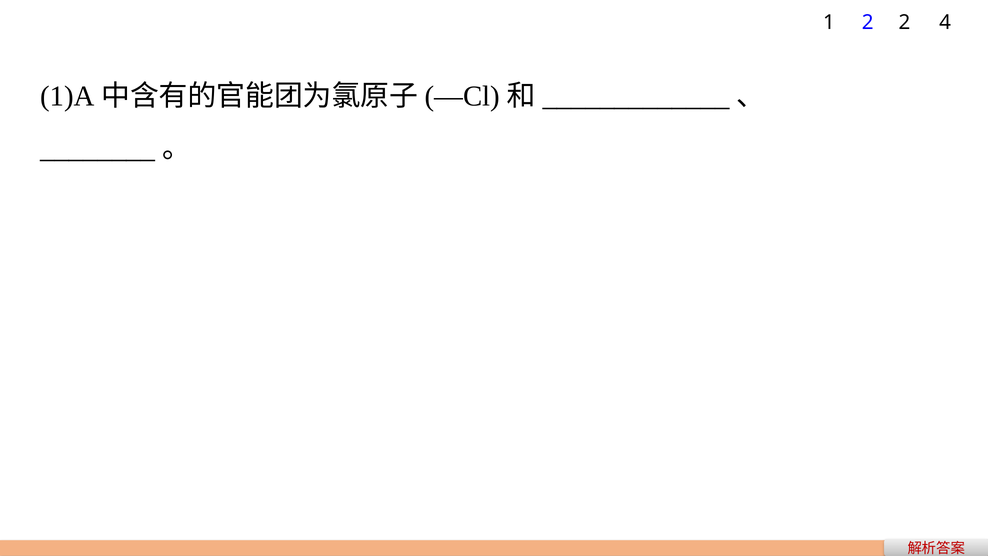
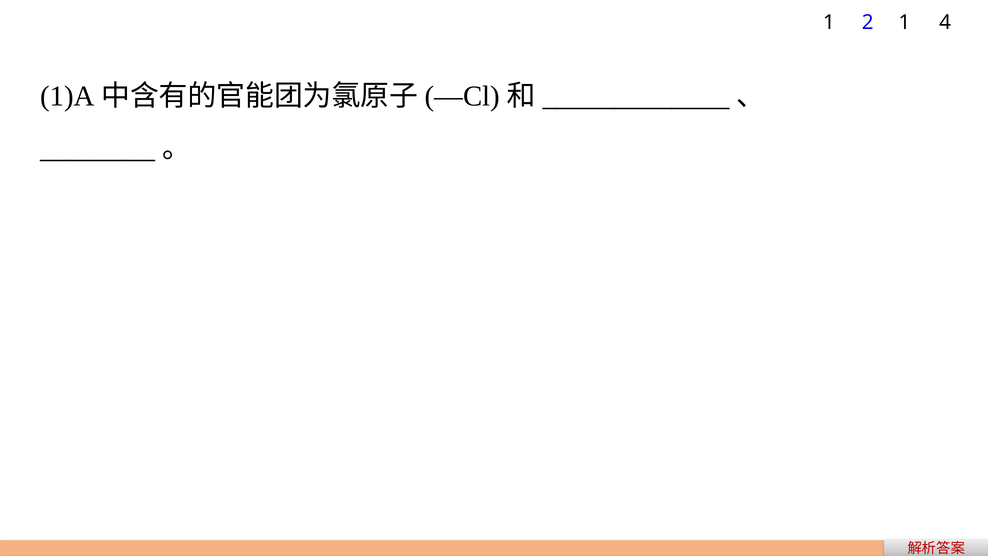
2 2: 2 -> 1 (904, 23)
